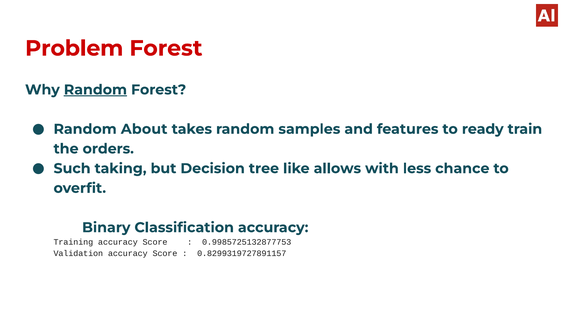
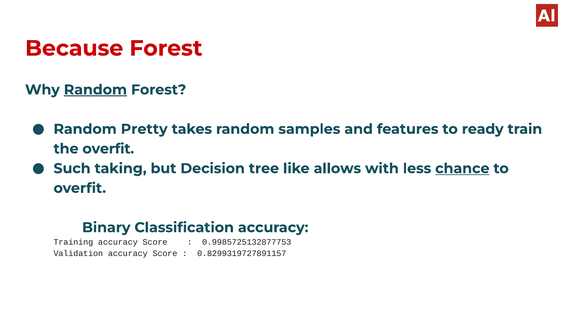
Problem: Problem -> Because (74, 48)
About: About -> Pretty (144, 129)
the orders: orders -> overfit (108, 149)
chance underline: none -> present (462, 168)
